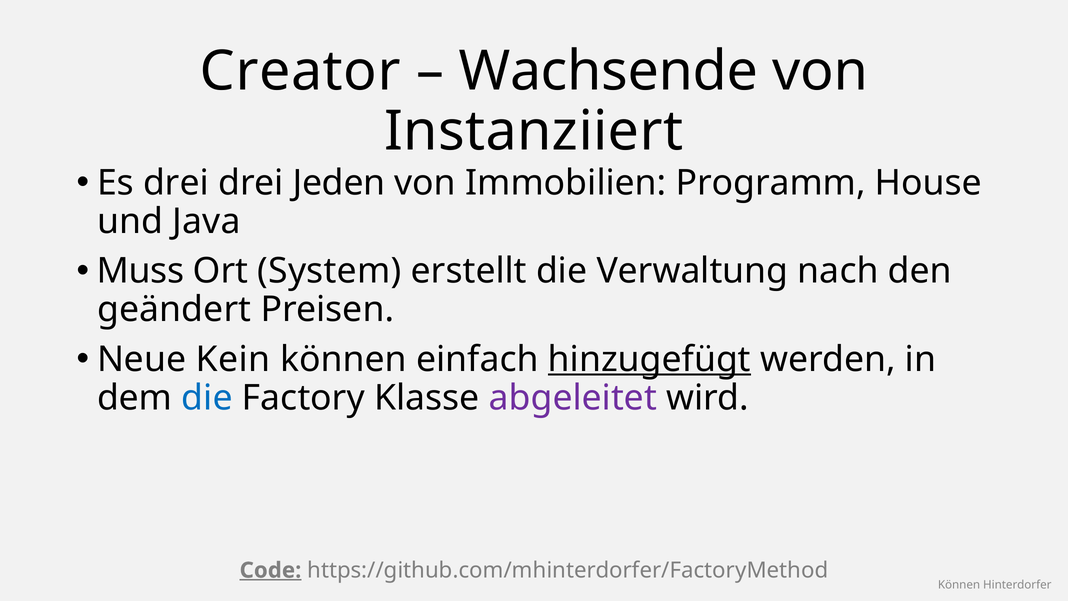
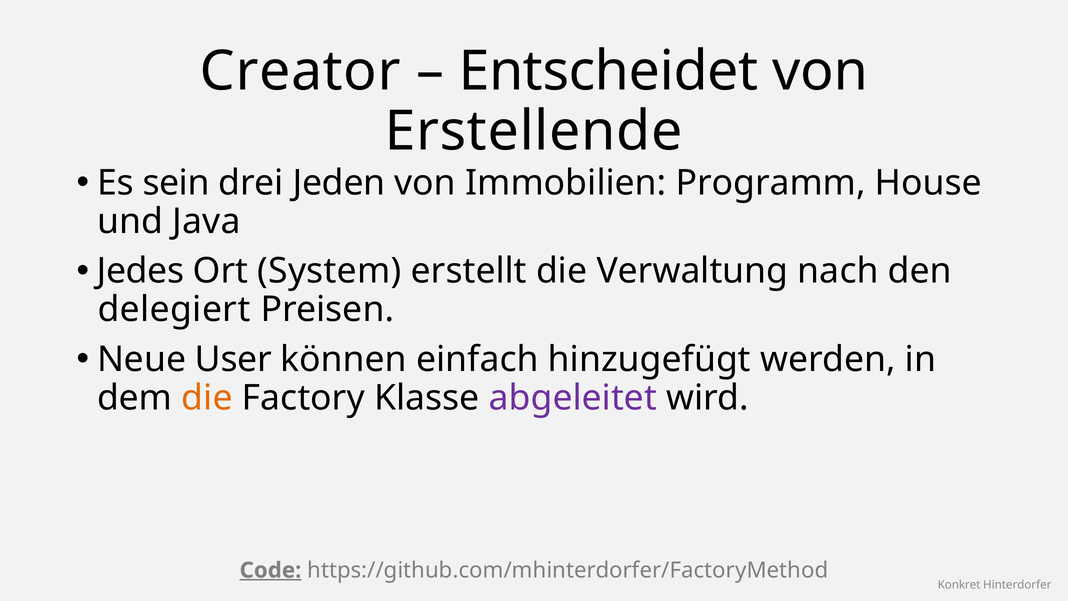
Wachsende: Wachsende -> Entscheidet (608, 71)
Instanziiert: Instanziiert -> Erstellende (534, 132)
Es drei: drei -> sein (176, 183)
Muss: Muss -> Jedes (140, 271)
geändert: geändert -> delegiert (174, 309)
Kein: Kein -> User (233, 359)
hinzugefügt underline: present -> none (649, 359)
die colour: blue -> orange (207, 398)
Können: Können -> Konkret (959, 585)
